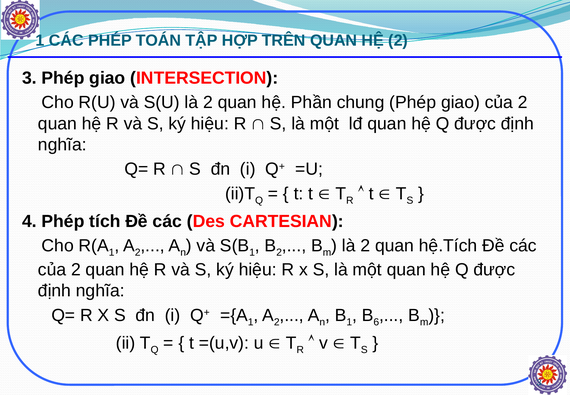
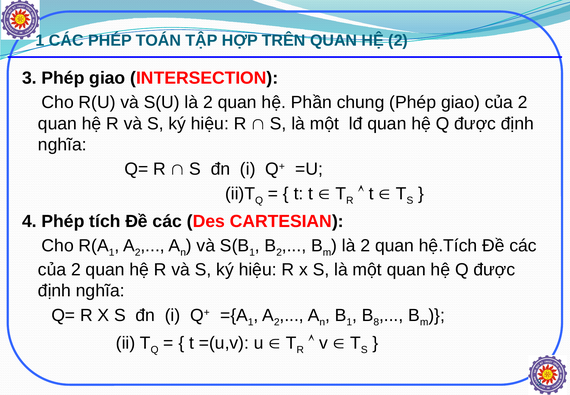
6: 6 -> 8 (376, 322)
